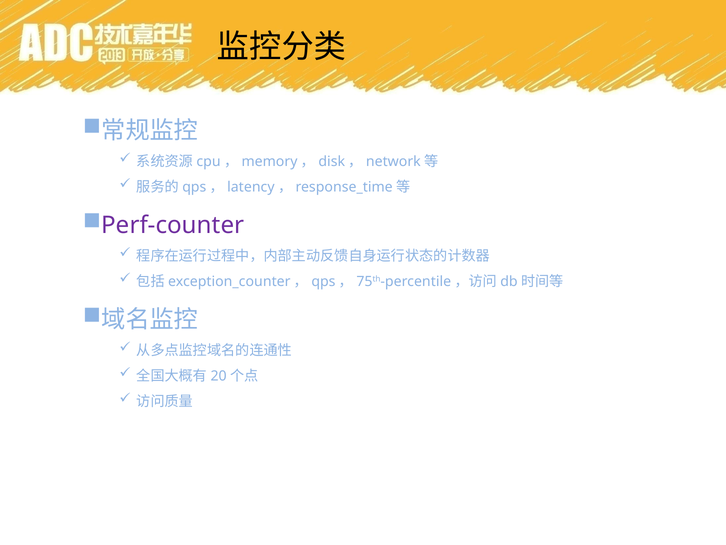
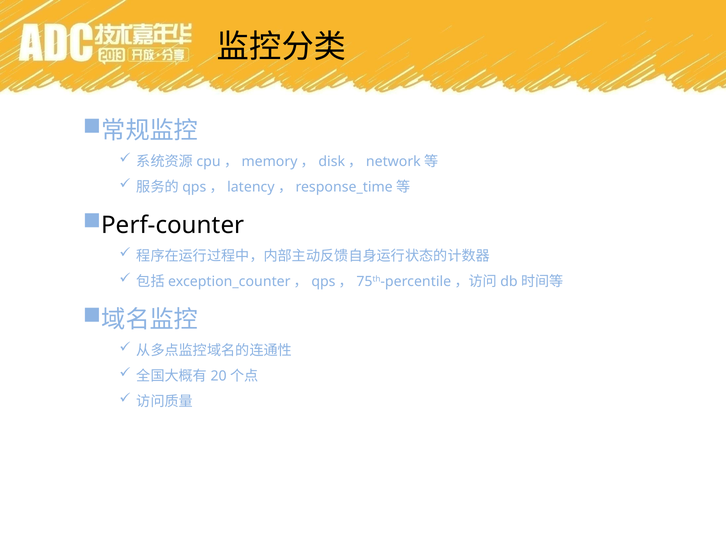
Perf-counter colour: purple -> black (173, 225)
